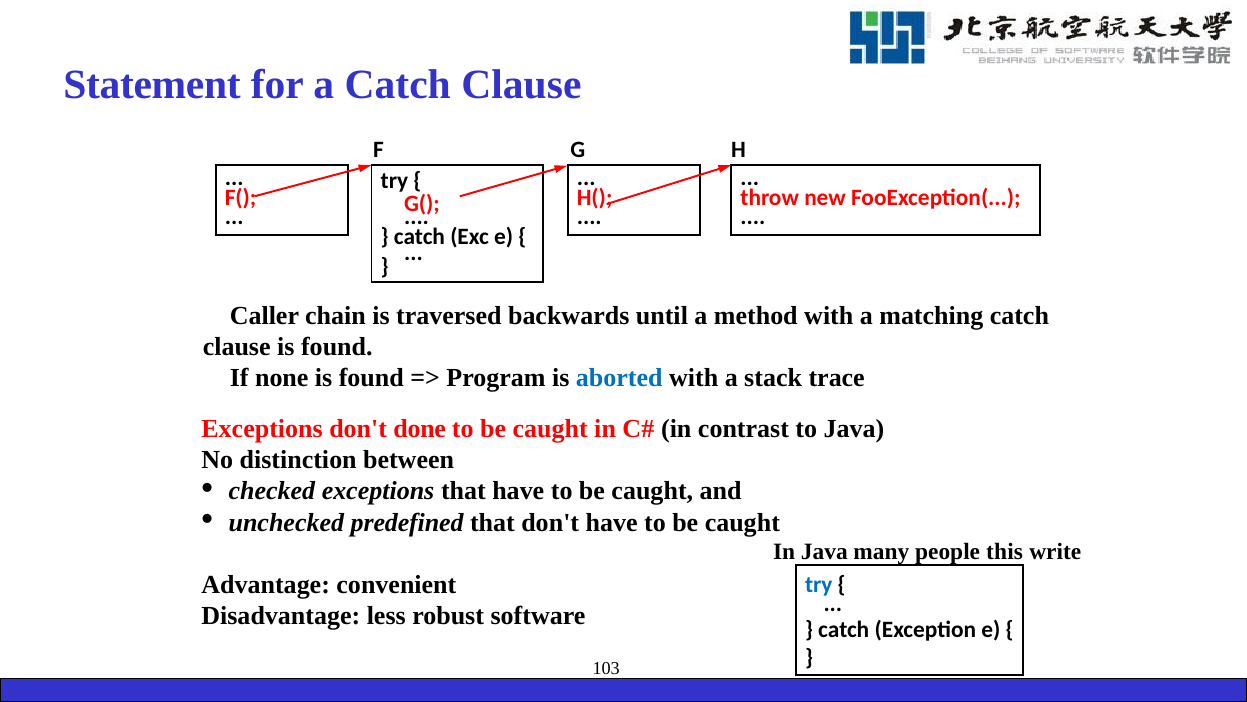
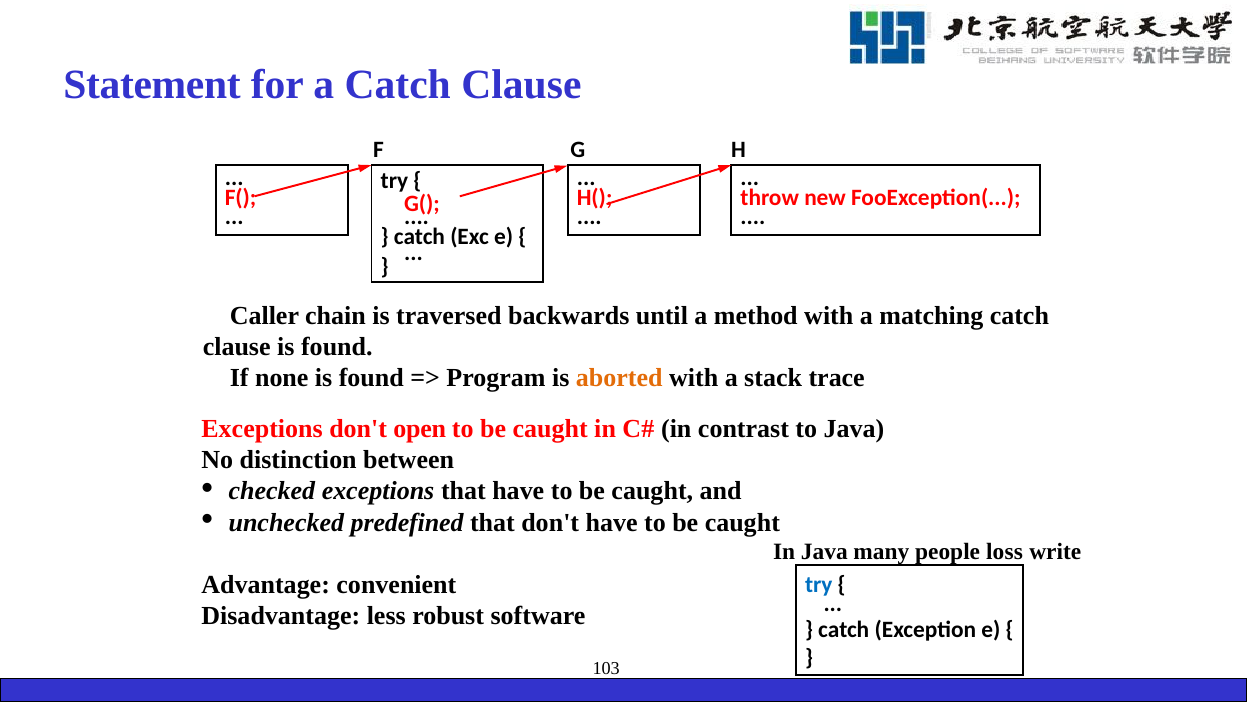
aborted colour: blue -> orange (619, 378)
done: done -> open (420, 429)
this: this -> loss (1005, 551)
